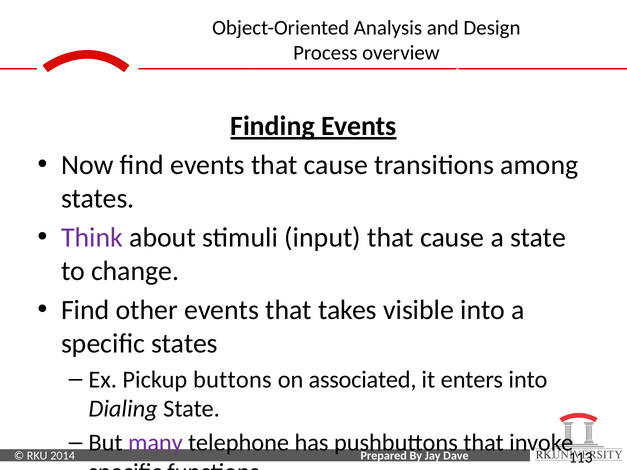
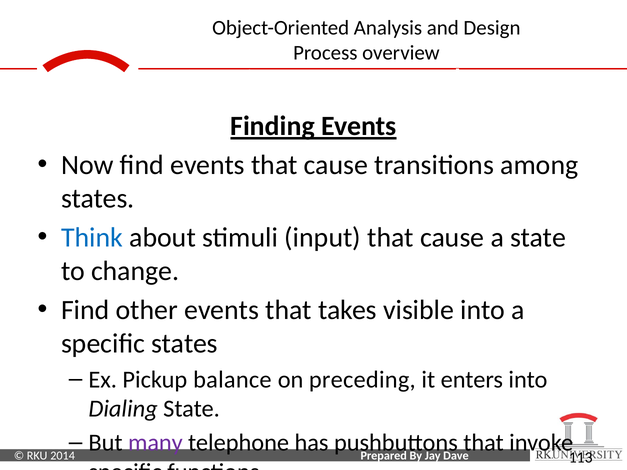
Think colour: purple -> blue (92, 238)
buttons: buttons -> balance (232, 380)
associated: associated -> preceding (362, 380)
